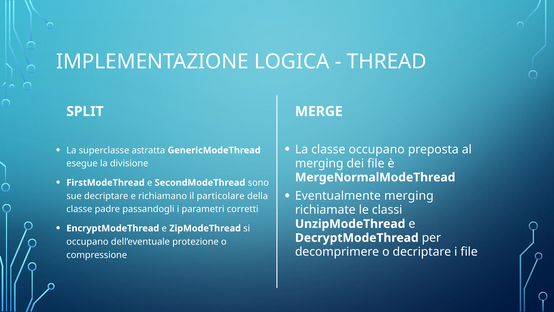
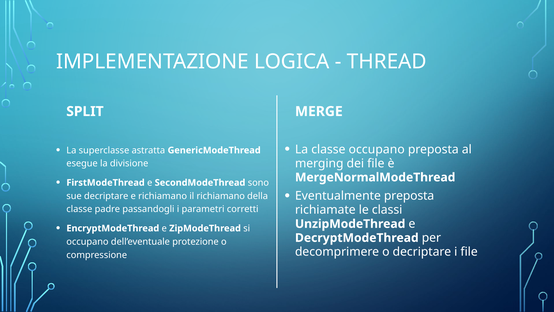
Eventualmente merging: merging -> preposta (409, 196)
il particolare: particolare -> richiamano (221, 196)
